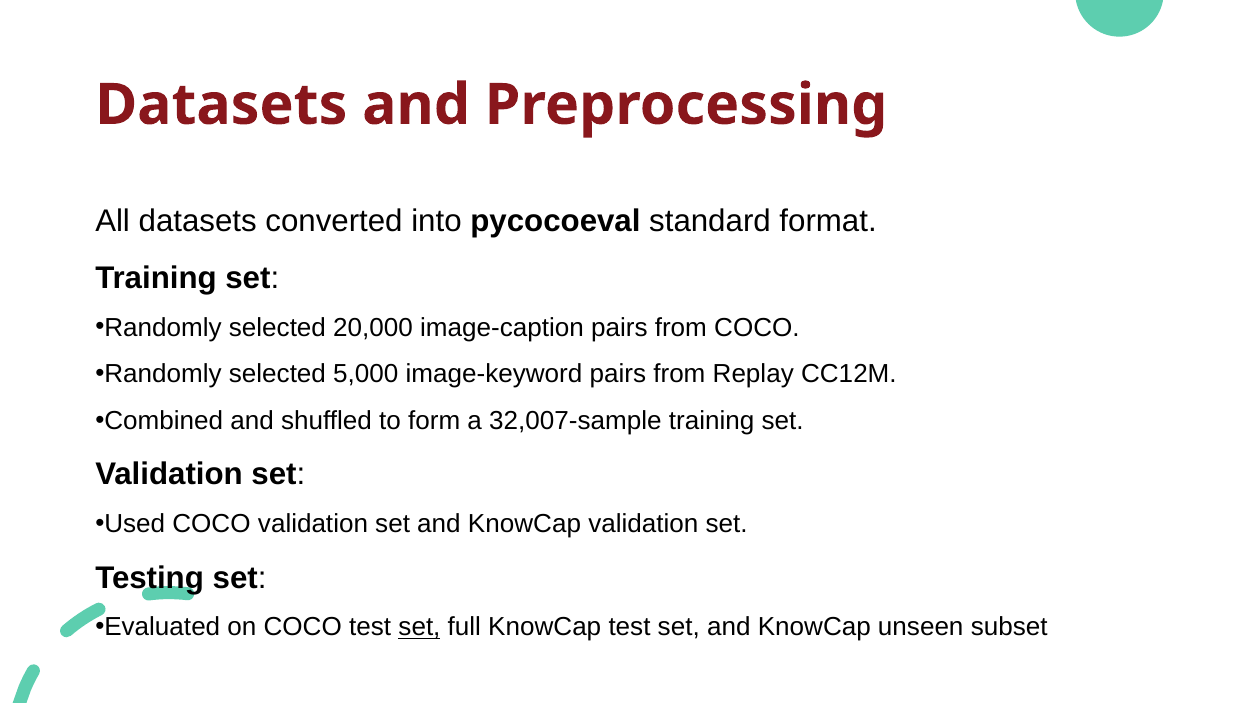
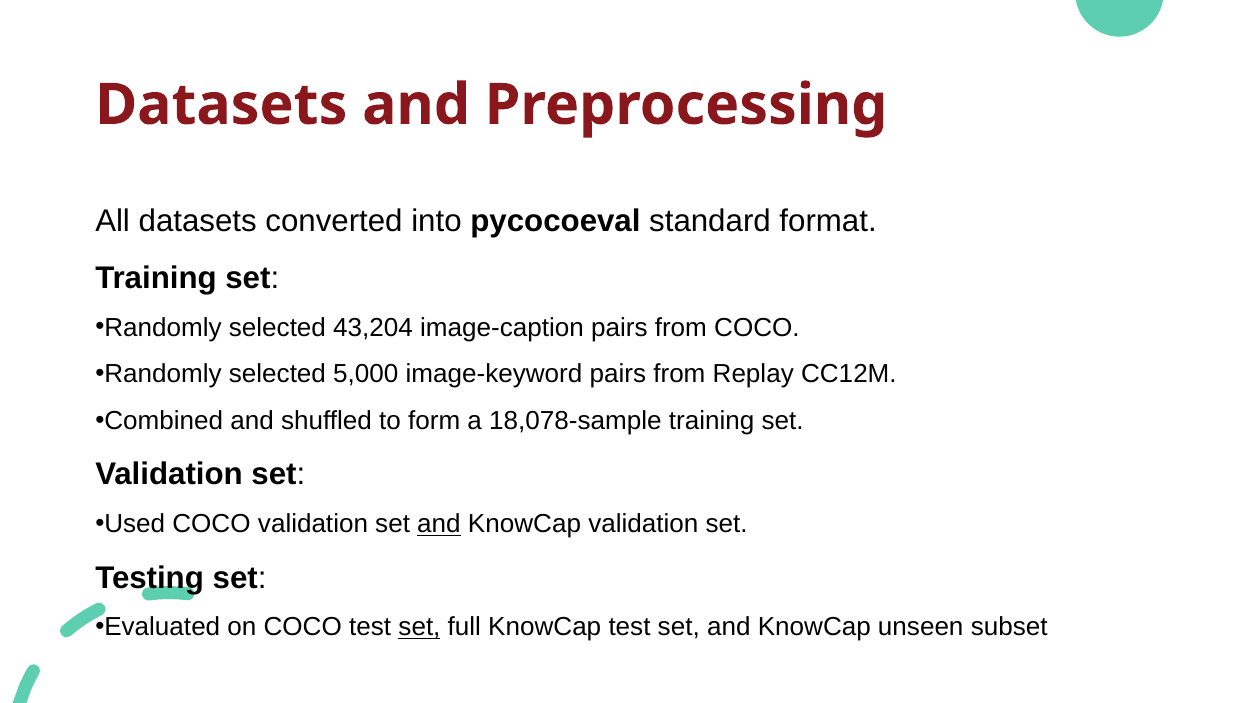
20,000: 20,000 -> 43,204 (373, 327)
32,007-sample: 32,007-sample -> 18,078-sample (575, 421)
and underline: none -> present (439, 524)
